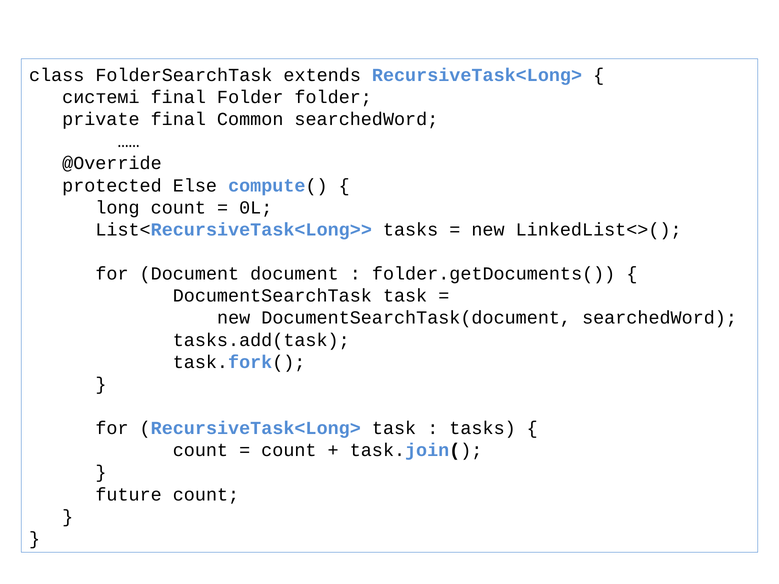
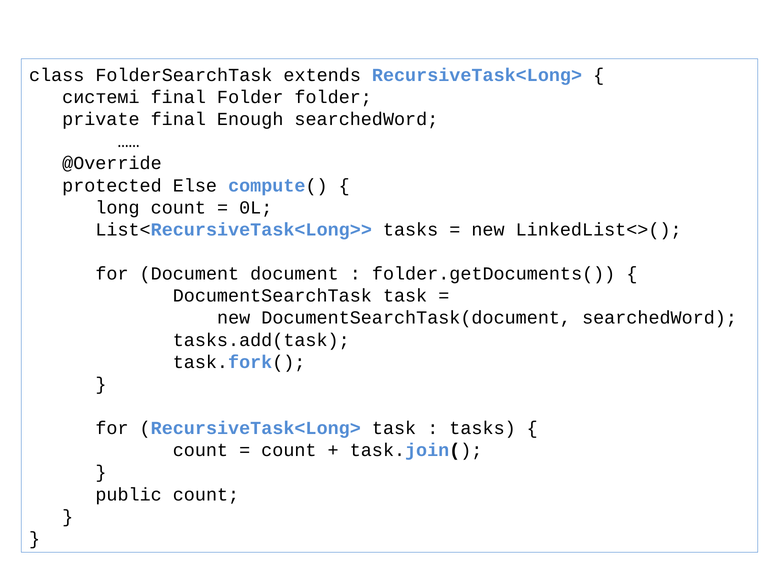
Common: Common -> Enough (250, 119)
future: future -> public (129, 495)
